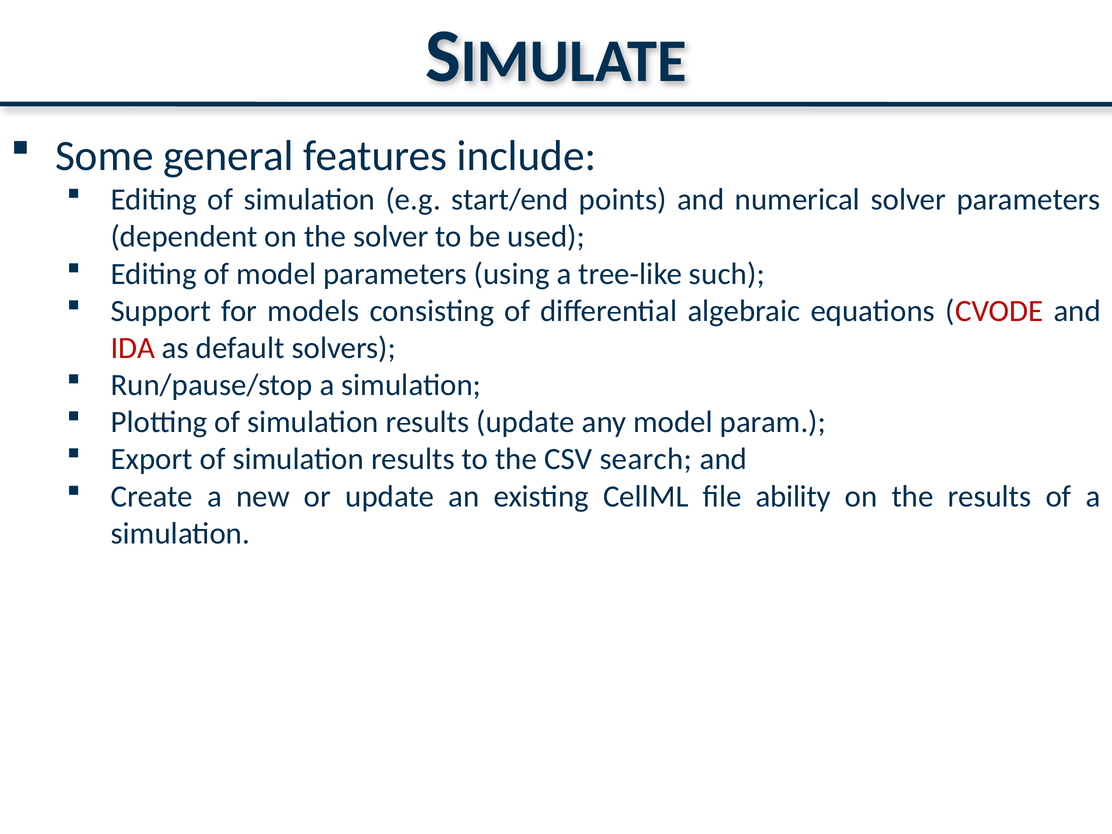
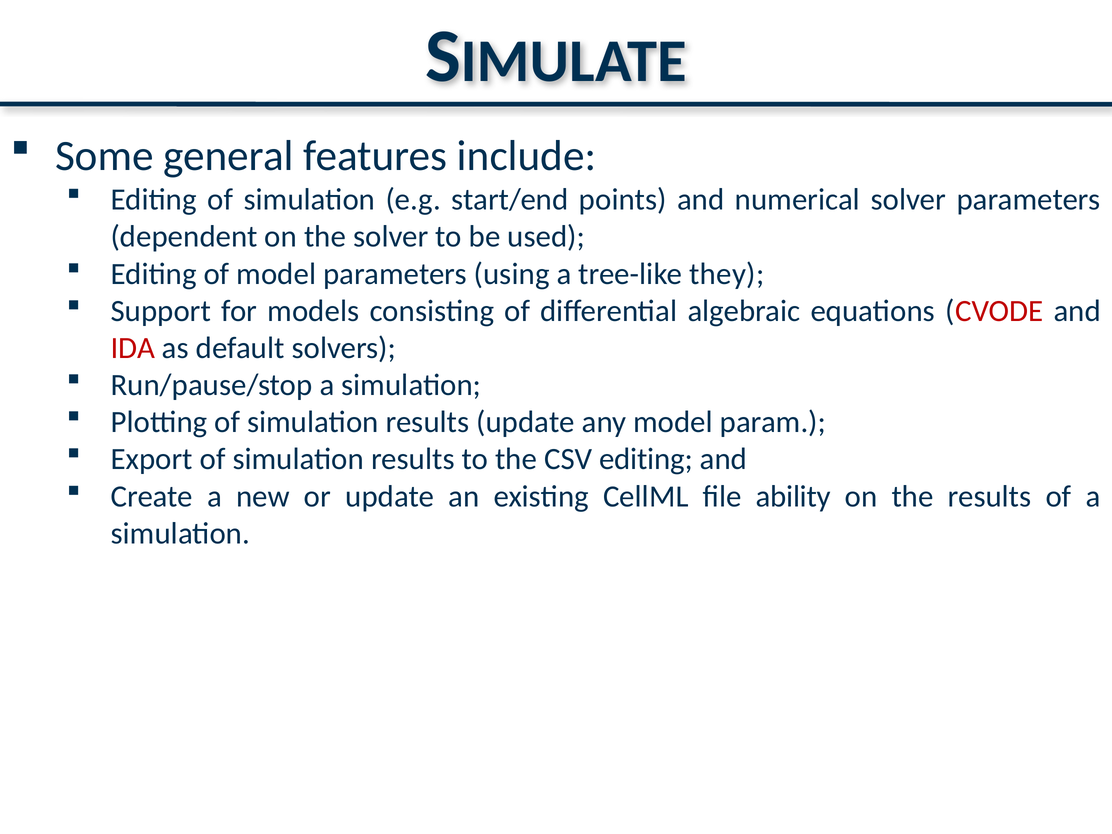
such: such -> they (727, 274)
CSV search: search -> editing (646, 459)
